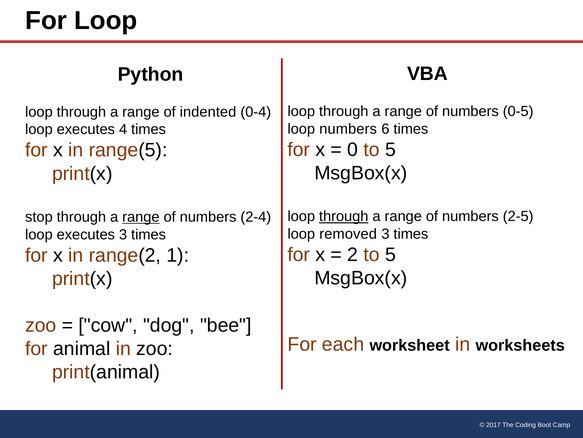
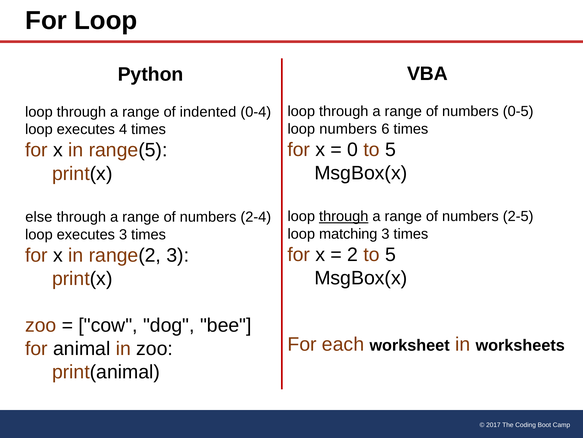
stop: stop -> else (39, 217)
range underline: present -> none (141, 217)
removed: removed -> matching (348, 234)
range(2 1: 1 -> 3 (178, 255)
